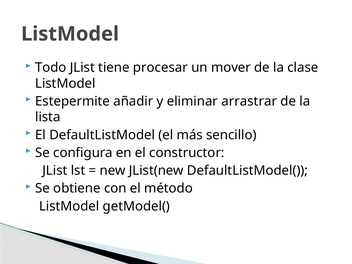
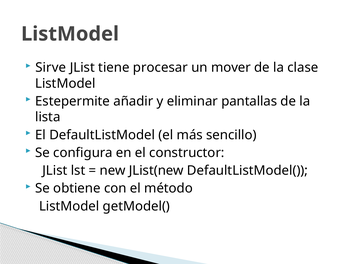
Todo: Todo -> Sirve (51, 68)
arrastrar: arrastrar -> pantallas (249, 101)
